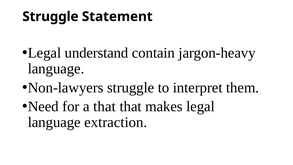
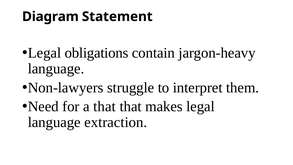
Struggle: Struggle -> Diagram (50, 17)
understand: understand -> obligations (97, 53)
